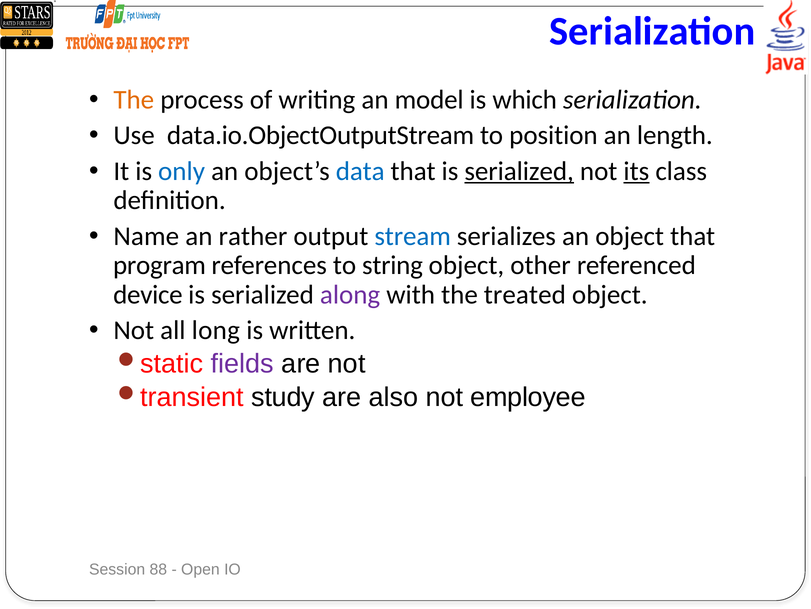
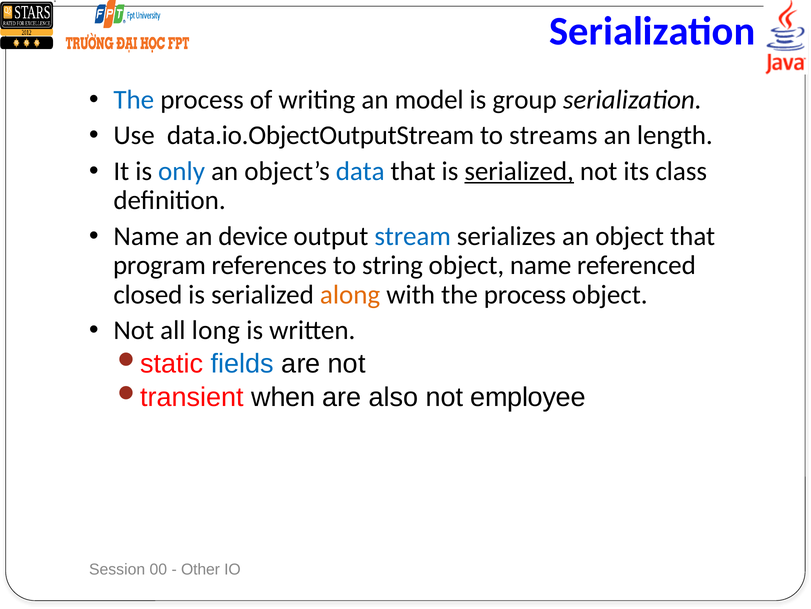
The colour: orange -> blue (134, 100)
which: which -> group (525, 100)
position: position -> streams (553, 135)
its underline: present -> none (636, 171)
rather: rather -> device (253, 236)
object other: other -> name (541, 265)
device: device -> closed (148, 294)
along colour: purple -> orange (350, 294)
with the treated: treated -> process (525, 294)
fields colour: purple -> blue (242, 363)
study: study -> when (283, 397)
88: 88 -> 00 (158, 569)
Open: Open -> Other (201, 569)
